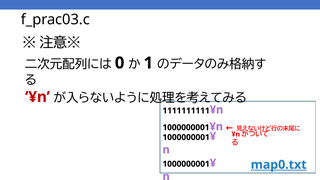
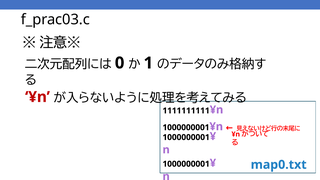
map0.txt underline: present -> none (279, 165)
